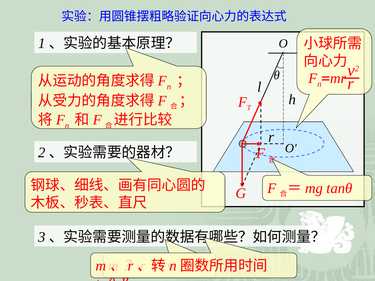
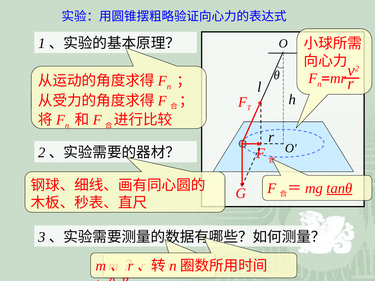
tanθ underline: none -> present (339, 188)
